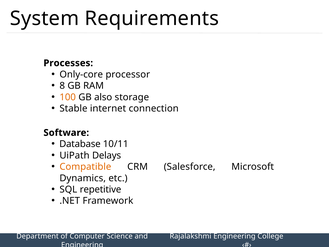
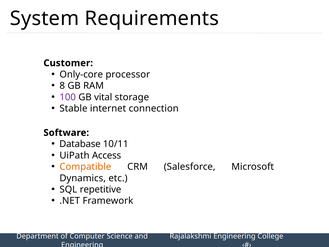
Processes: Processes -> Customer (68, 63)
100 colour: orange -> purple (68, 97)
also: also -> vital (103, 97)
Delays: Delays -> Access (107, 155)
